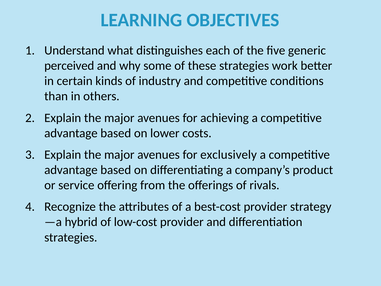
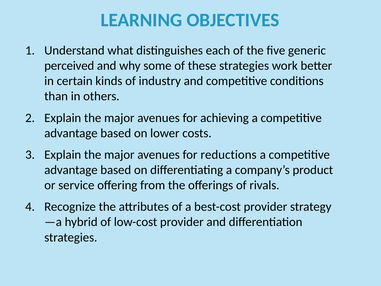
exclusively: exclusively -> reductions (229, 155)
